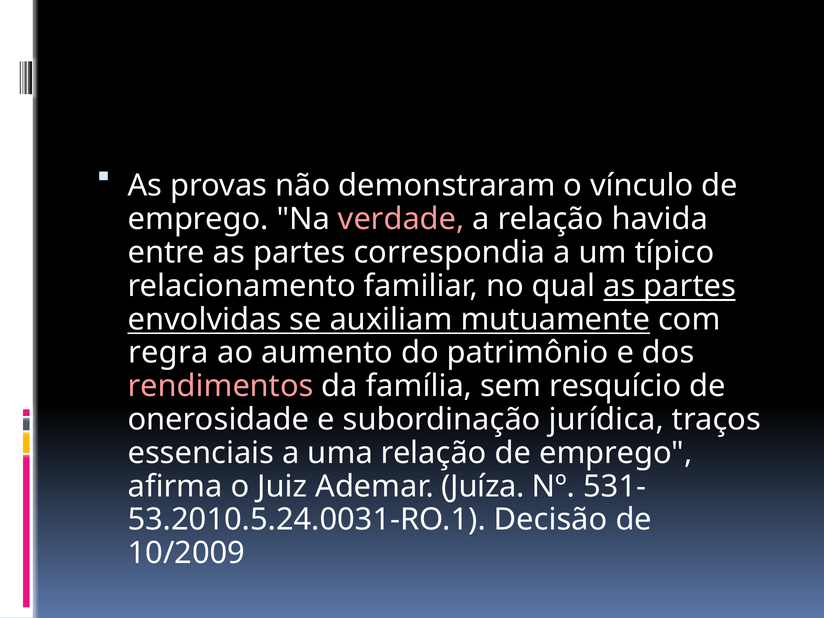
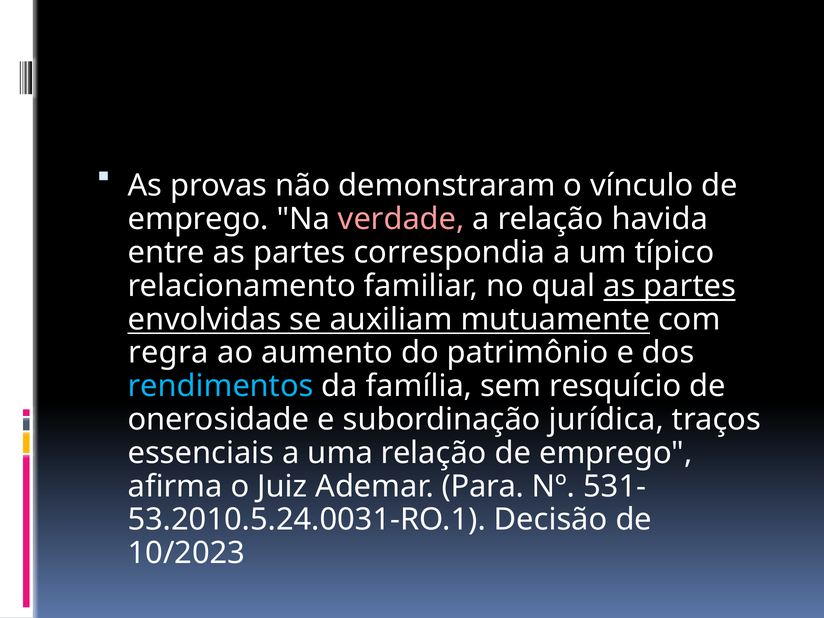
rendimentos colour: pink -> light blue (221, 386)
Juíza: Juíza -> Para (483, 486)
10/2009: 10/2009 -> 10/2023 (186, 553)
